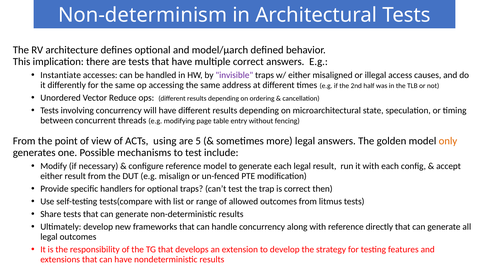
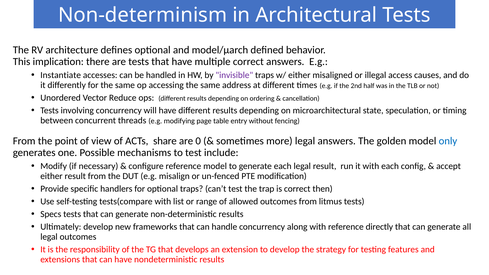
using: using -> share (165, 141)
5: 5 -> 0 (198, 141)
only colour: orange -> blue (448, 141)
Share: Share -> Specs (51, 214)
